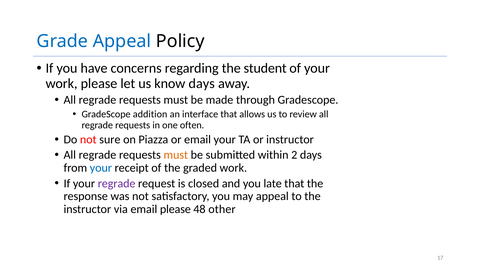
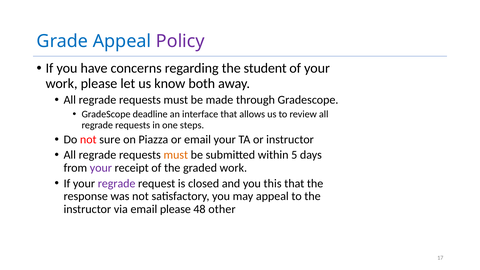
Policy colour: black -> purple (180, 41)
know days: days -> both (202, 83)
addition: addition -> deadline (150, 114)
often: often -> steps (192, 125)
2: 2 -> 5 (294, 155)
your colour: blue -> purple (101, 168)
late: late -> this (273, 183)
